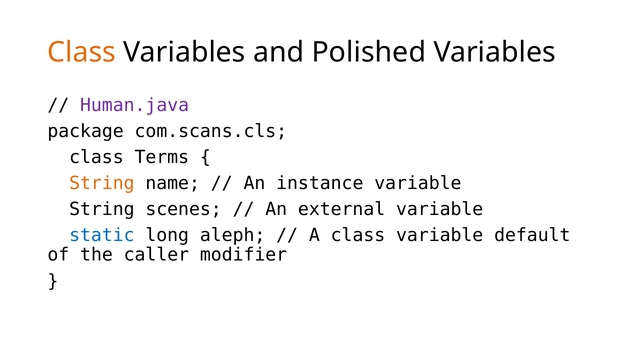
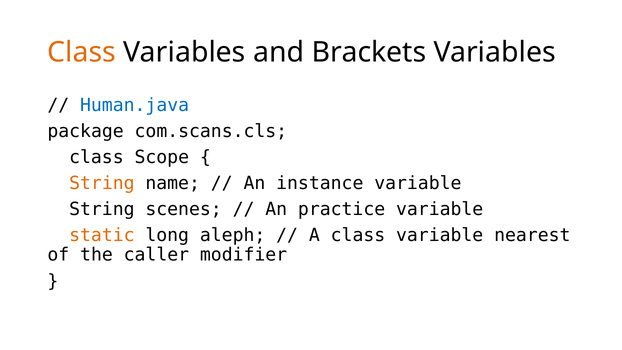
Polished: Polished -> Brackets (369, 52)
Human.java colour: purple -> blue (135, 105)
Terms: Terms -> Scope (162, 157)
external: external -> practice (342, 209)
static colour: blue -> orange (102, 235)
default: default -> nearest (532, 235)
